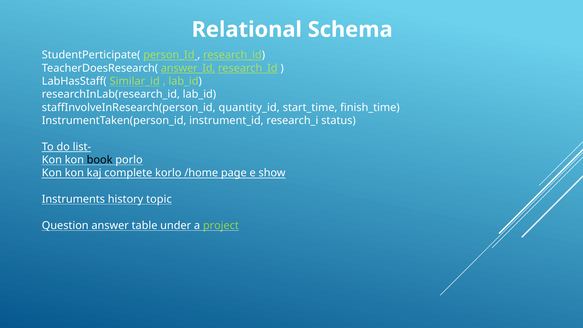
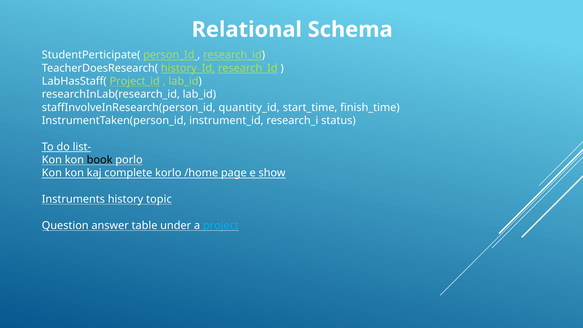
answer_Id: answer_Id -> history_Id (188, 68)
Similar_id: Similar_id -> Project_id (135, 81)
project colour: light green -> light blue (221, 225)
